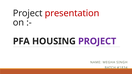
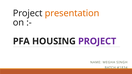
presentation colour: red -> orange (72, 13)
